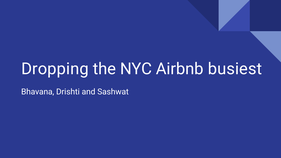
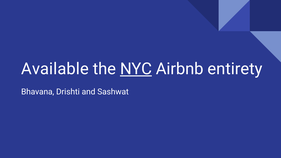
Dropping: Dropping -> Available (55, 69)
NYC underline: none -> present (136, 69)
busiest: busiest -> entirety (235, 69)
